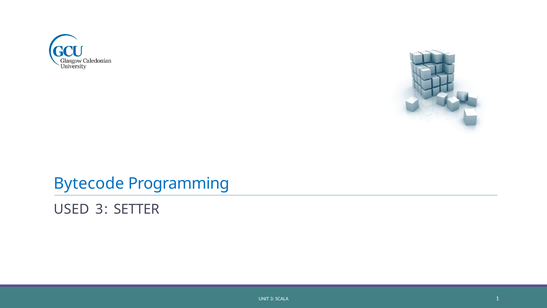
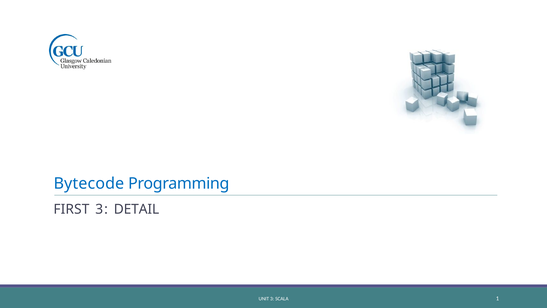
USED: USED -> FIRST (71, 209)
SETTER: SETTER -> DETAIL (136, 209)
